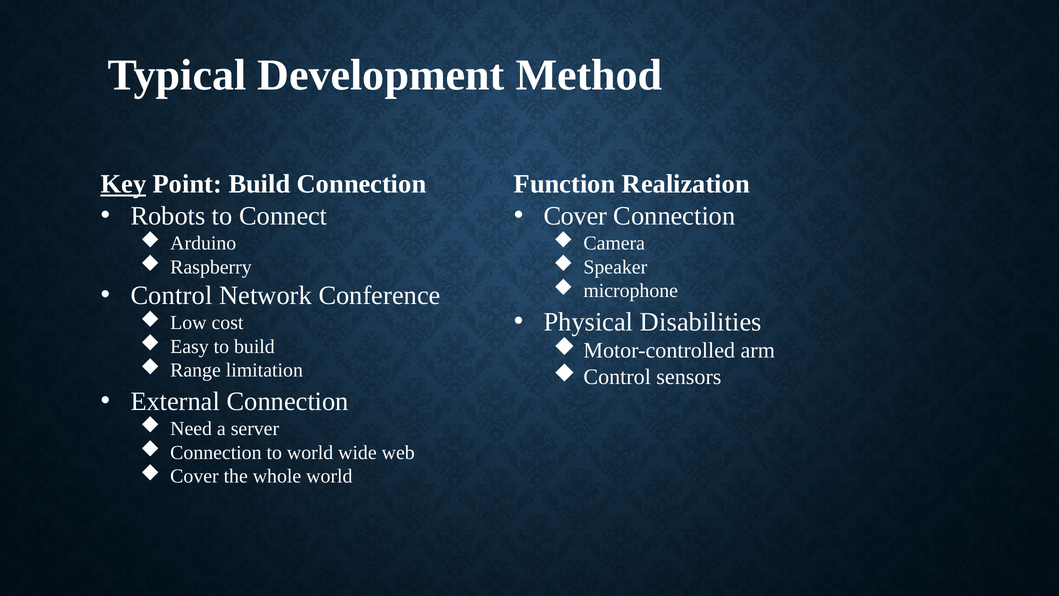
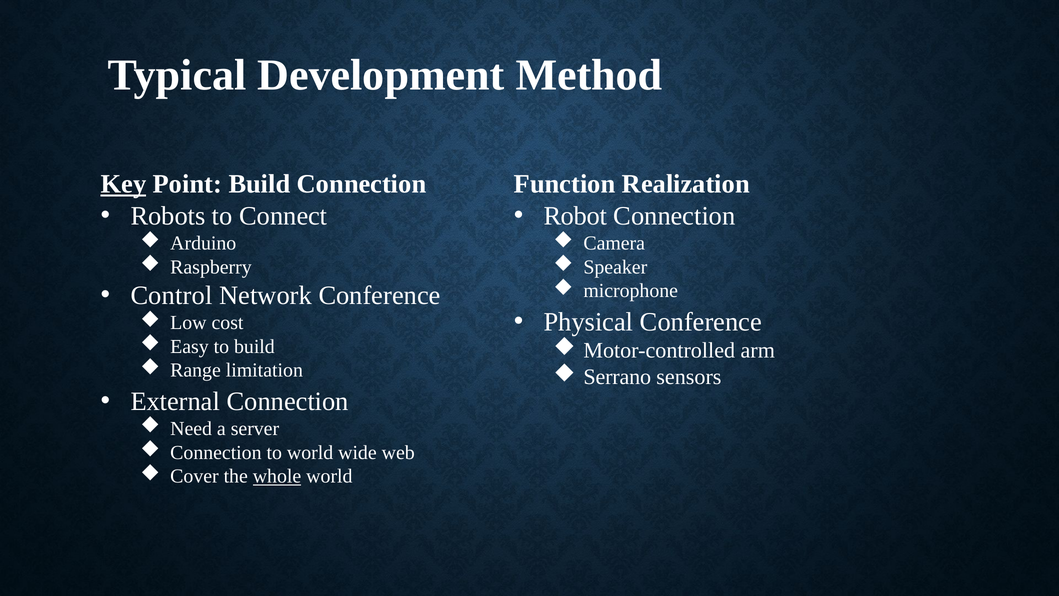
Cover: Cover -> Robot (575, 216)
Physical Disabilities: Disabilities -> Conference (701, 322)
Control: Control -> Serrano (617, 377)
whole underline: none -> present (277, 476)
